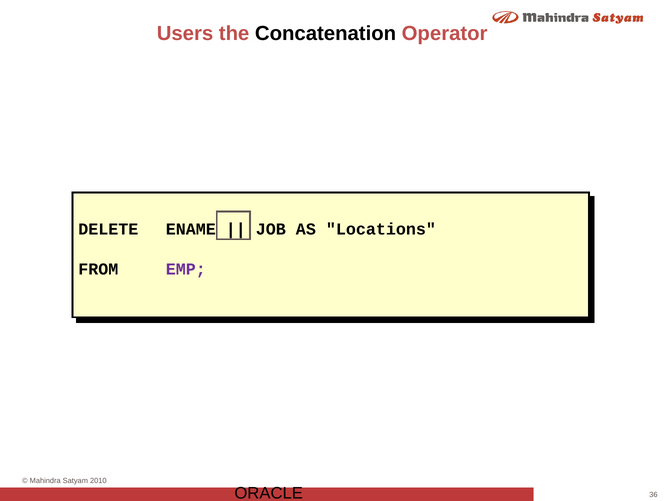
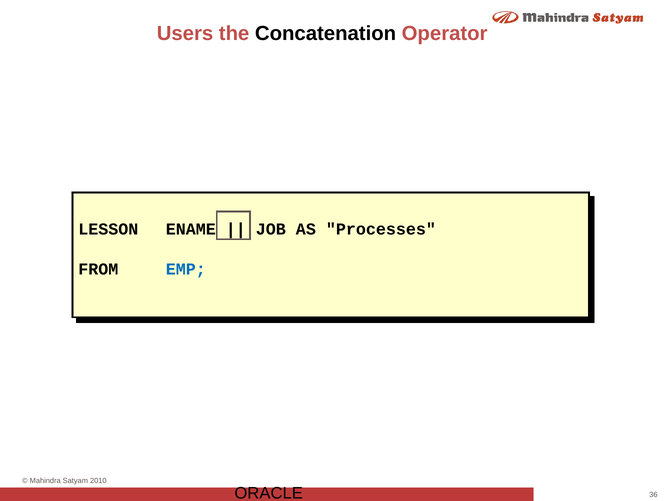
DELETE: DELETE -> LESSON (108, 229)
Locations: Locations -> Processes (381, 229)
EMP colour: purple -> blue (186, 269)
